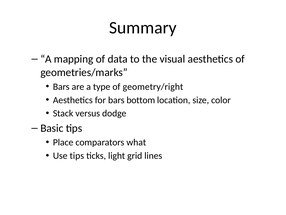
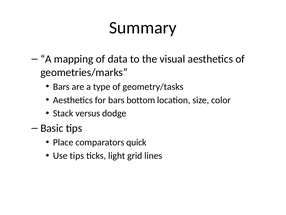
geometry/right: geometry/right -> geometry/tasks (153, 86)
what: what -> quick (136, 142)
